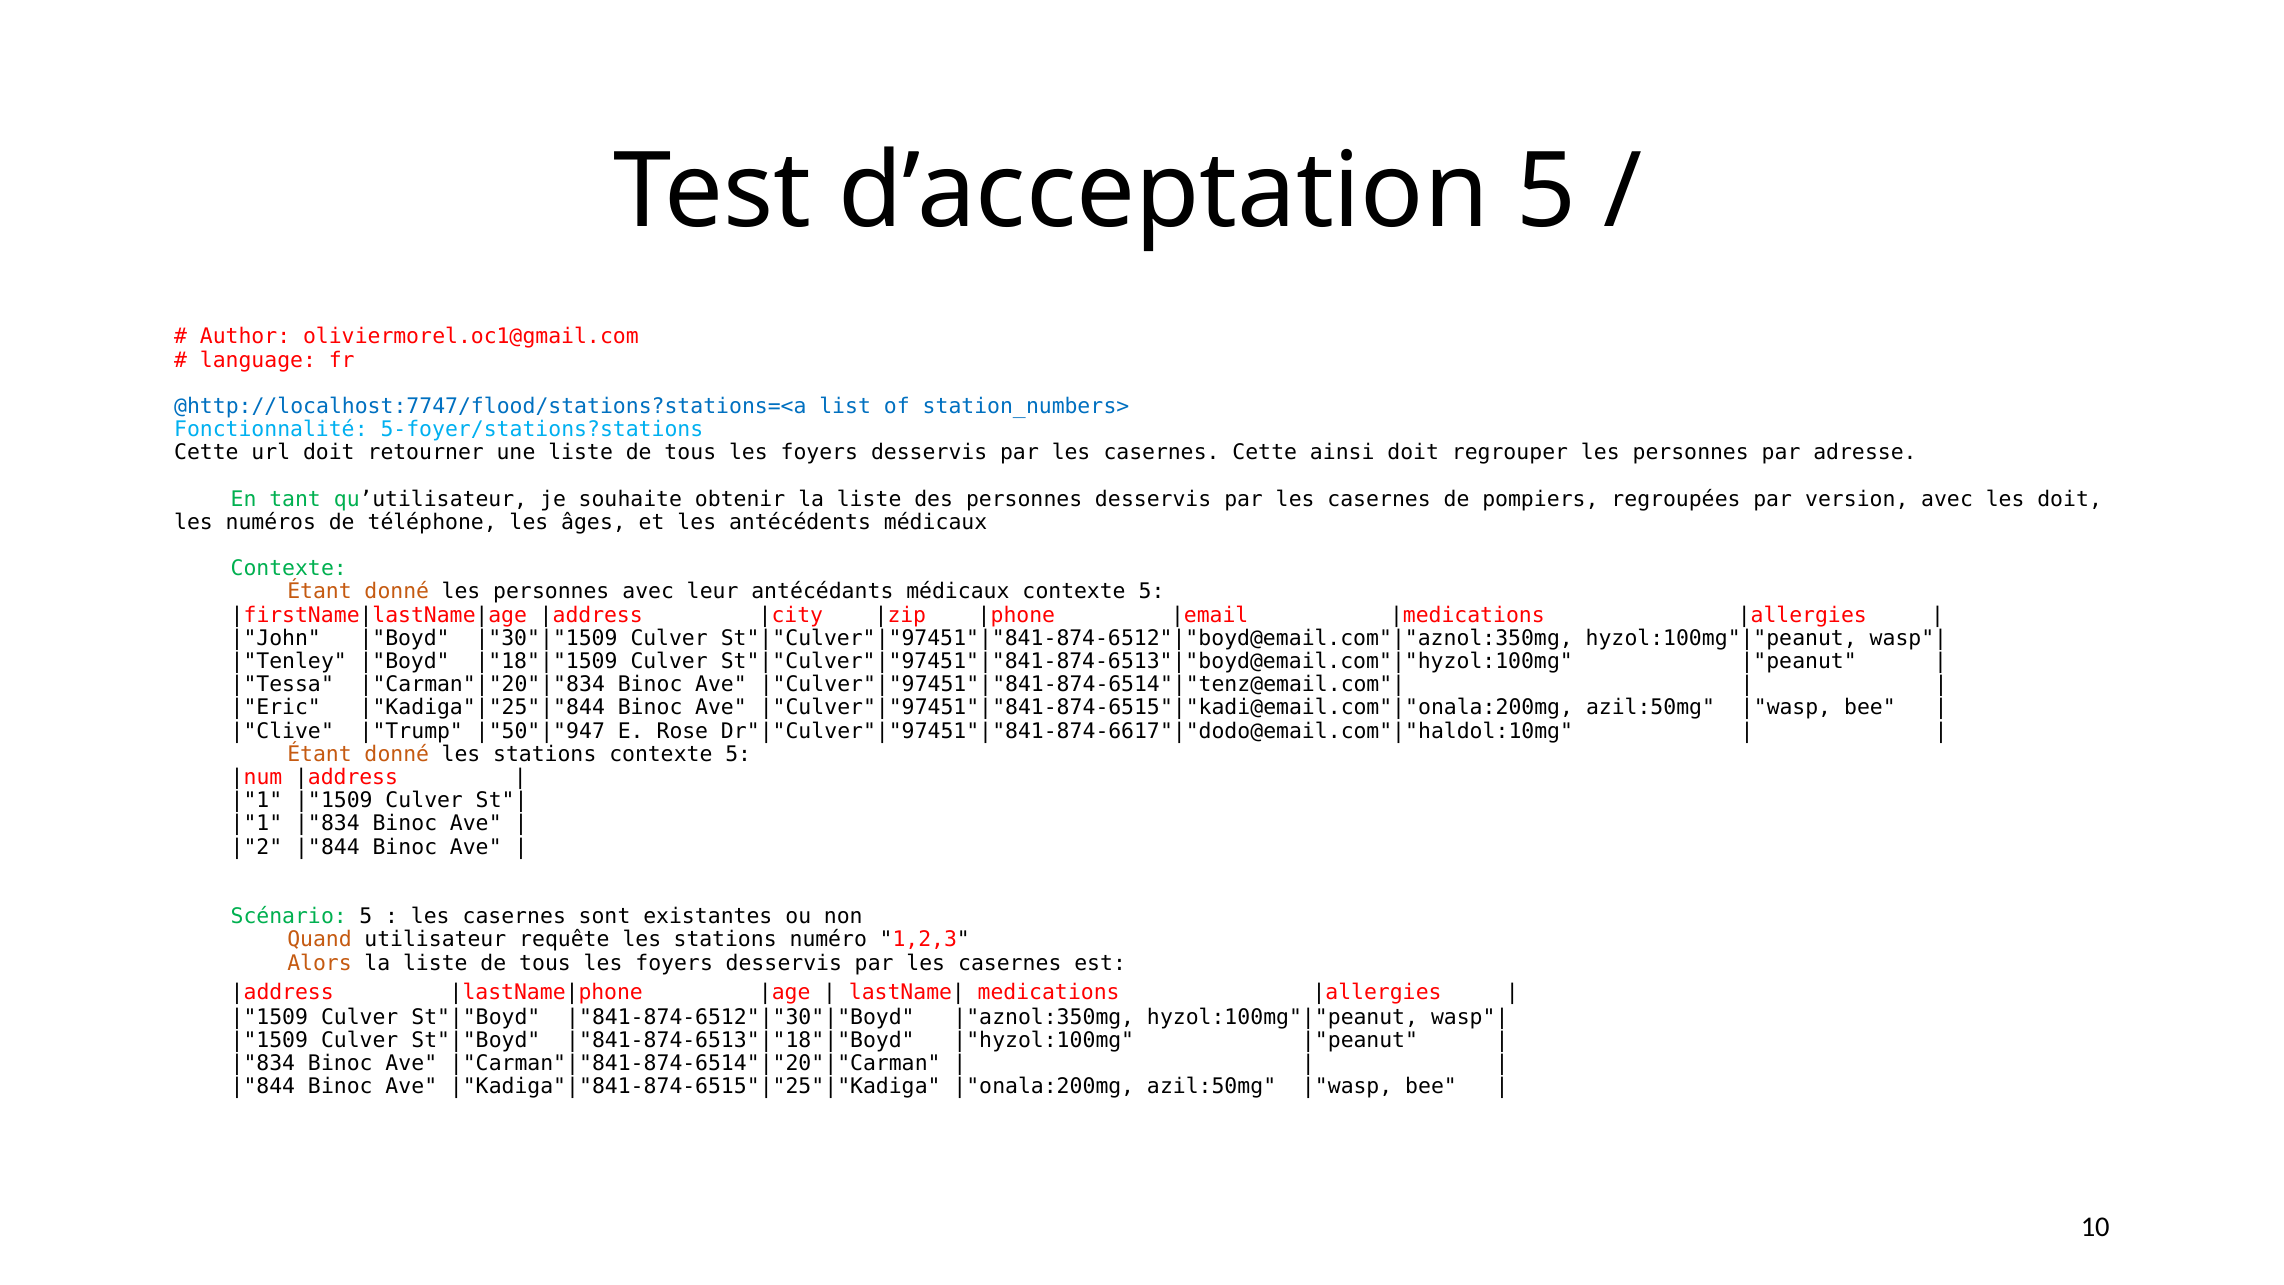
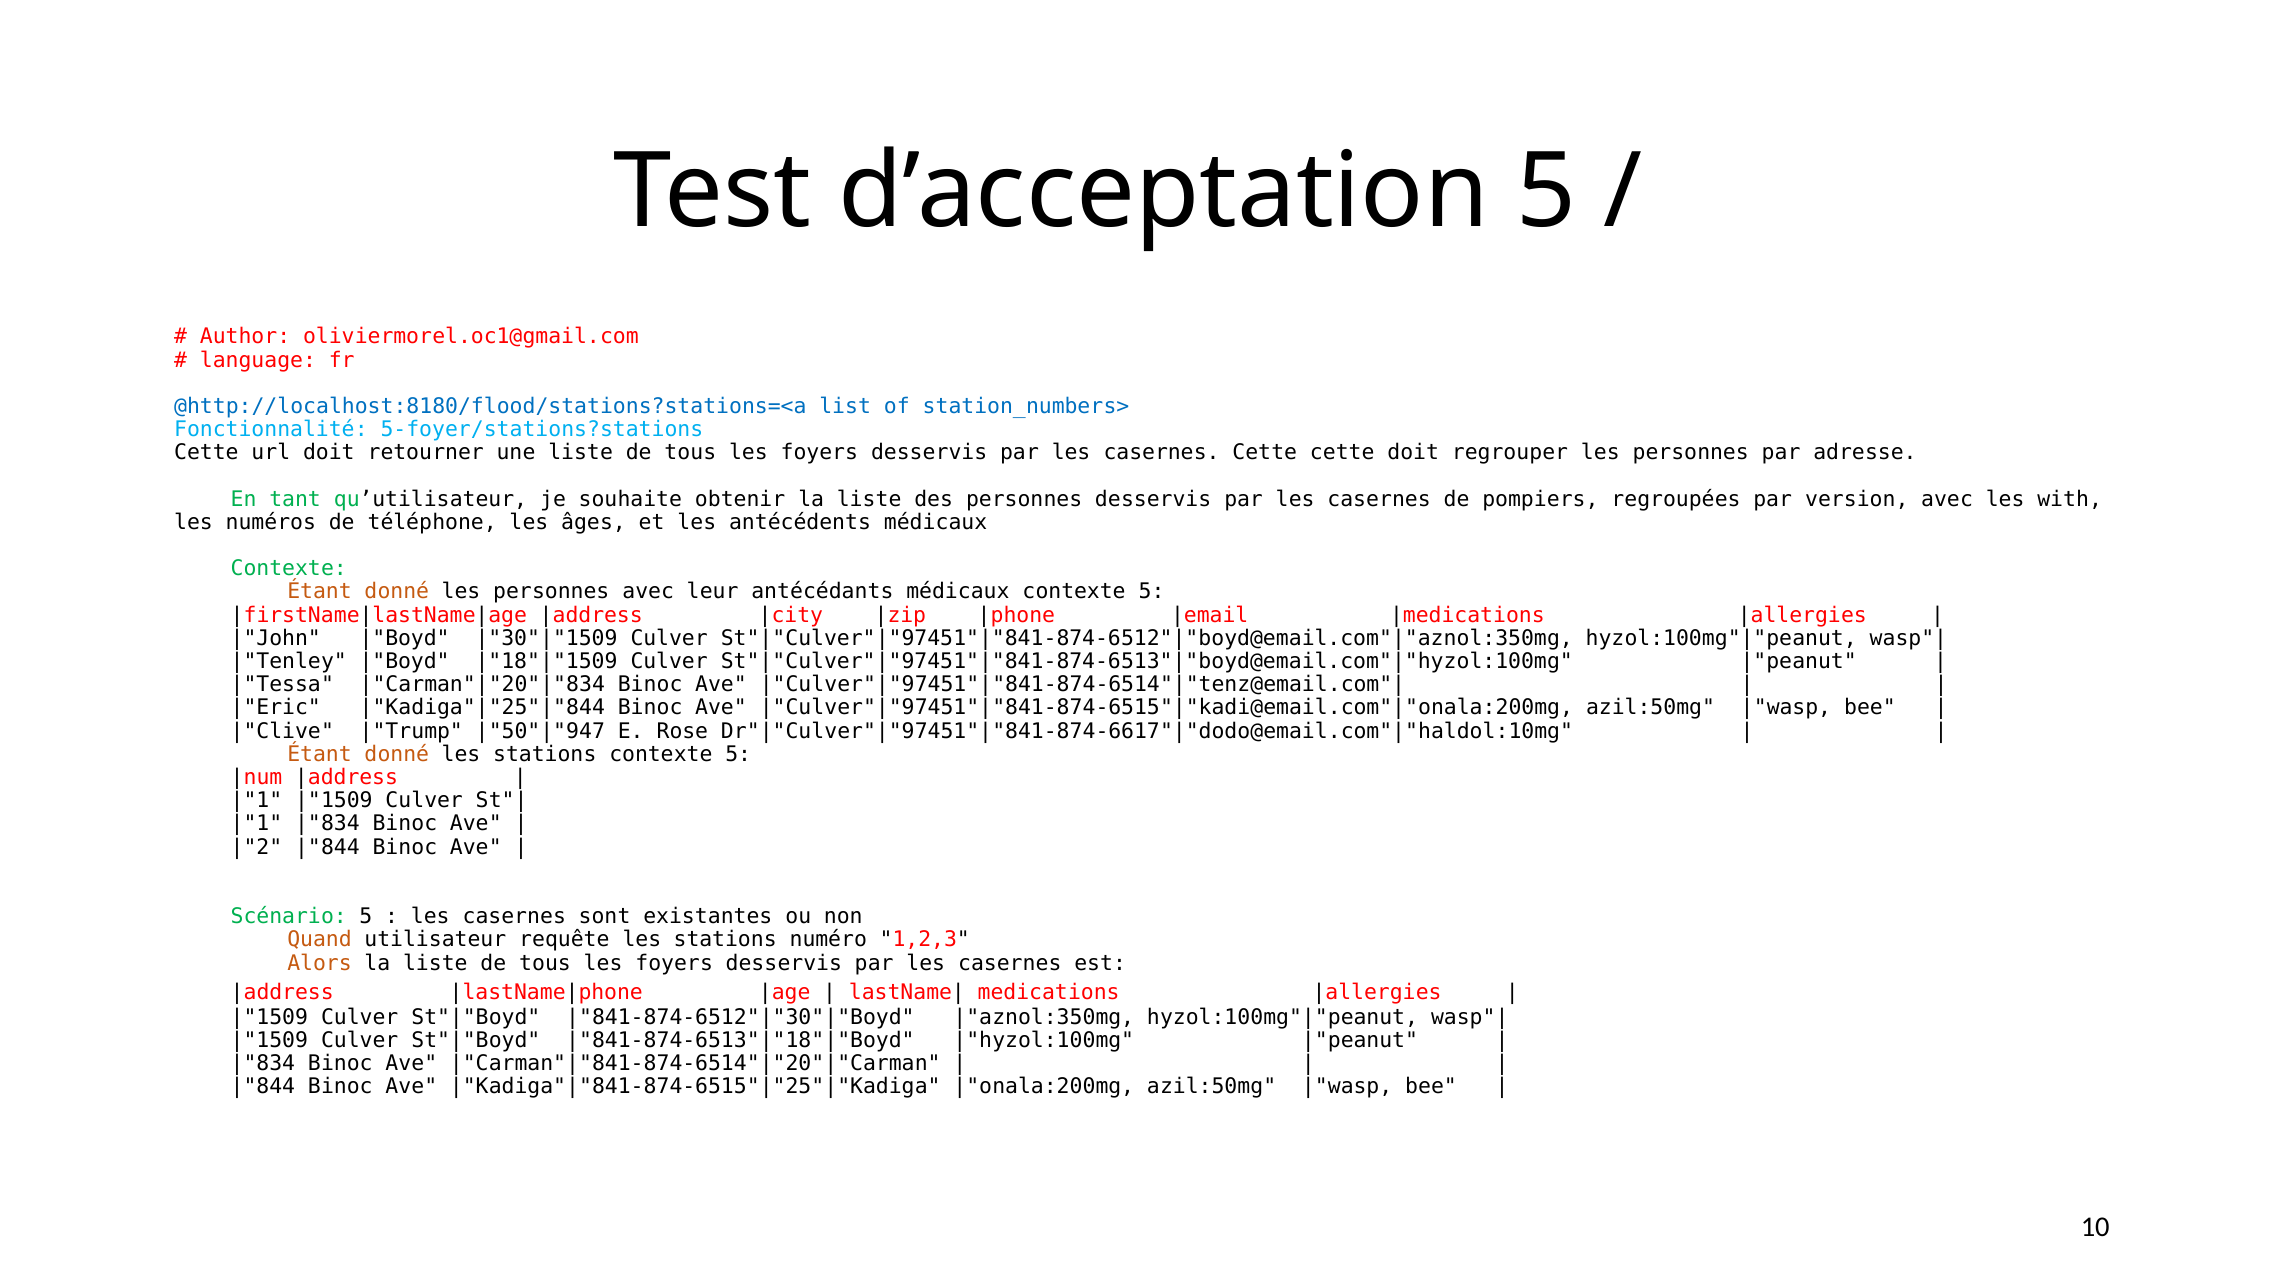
@http://localhost:7747/flood/stations?stations=<a: @http://localhost:7747/flood/stations?stations=<a -> @http://localhost:8180/flood/stations?stations=<a (490, 406)
Cette ainsi: ainsi -> cette (1342, 453)
les doit: doit -> with (2070, 499)
